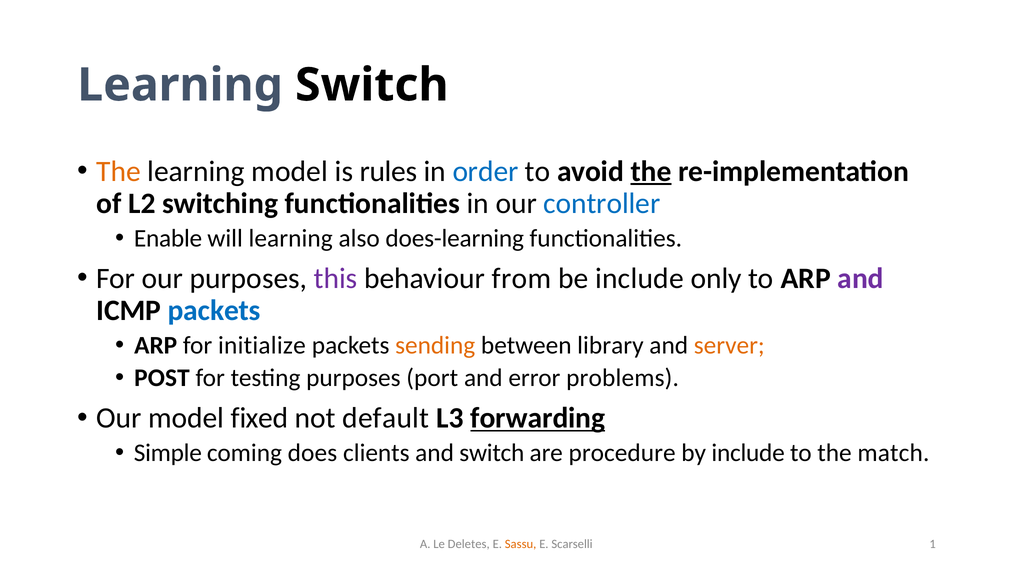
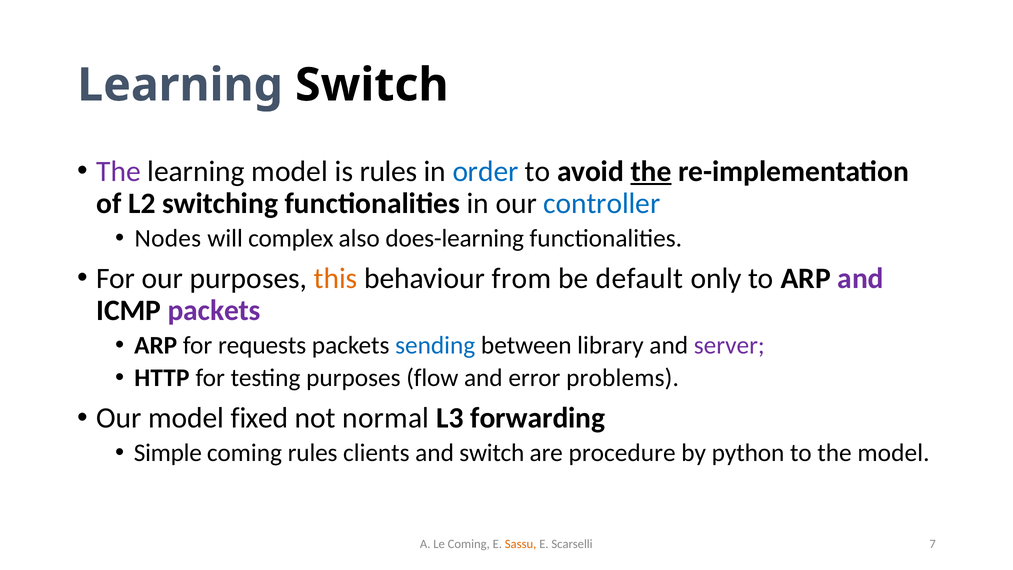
The colour: orange -> purple (118, 171)
Enable: Enable -> Nodes (168, 238)
will learning: learning -> complex (291, 238)
this colour: purple -> orange (336, 278)
be include: include -> default (639, 278)
packets colour: blue -> purple (214, 310)
initialize: initialize -> requests (262, 345)
sending colour: orange -> blue (435, 345)
server colour: orange -> purple (729, 345)
POST: POST -> HTTP (162, 378)
port: port -> flow (432, 378)
default: default -> normal (386, 418)
forwarding underline: present -> none (538, 418)
coming does: does -> rules (313, 453)
by include: include -> python (748, 453)
the match: match -> model (893, 453)
Le Deletes: Deletes -> Coming (469, 544)
1: 1 -> 7 (933, 544)
